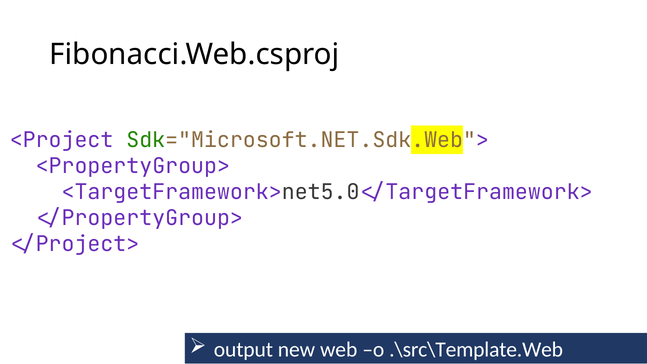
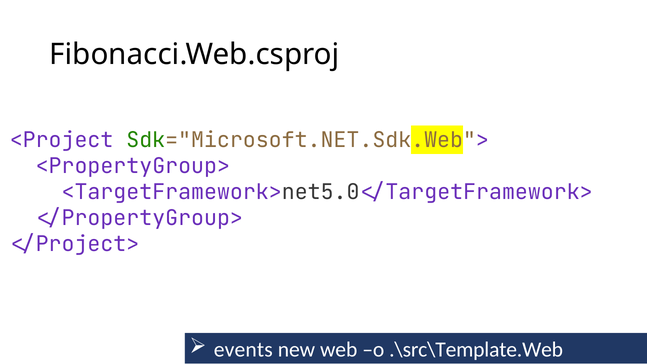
output: output -> events (243, 350)
